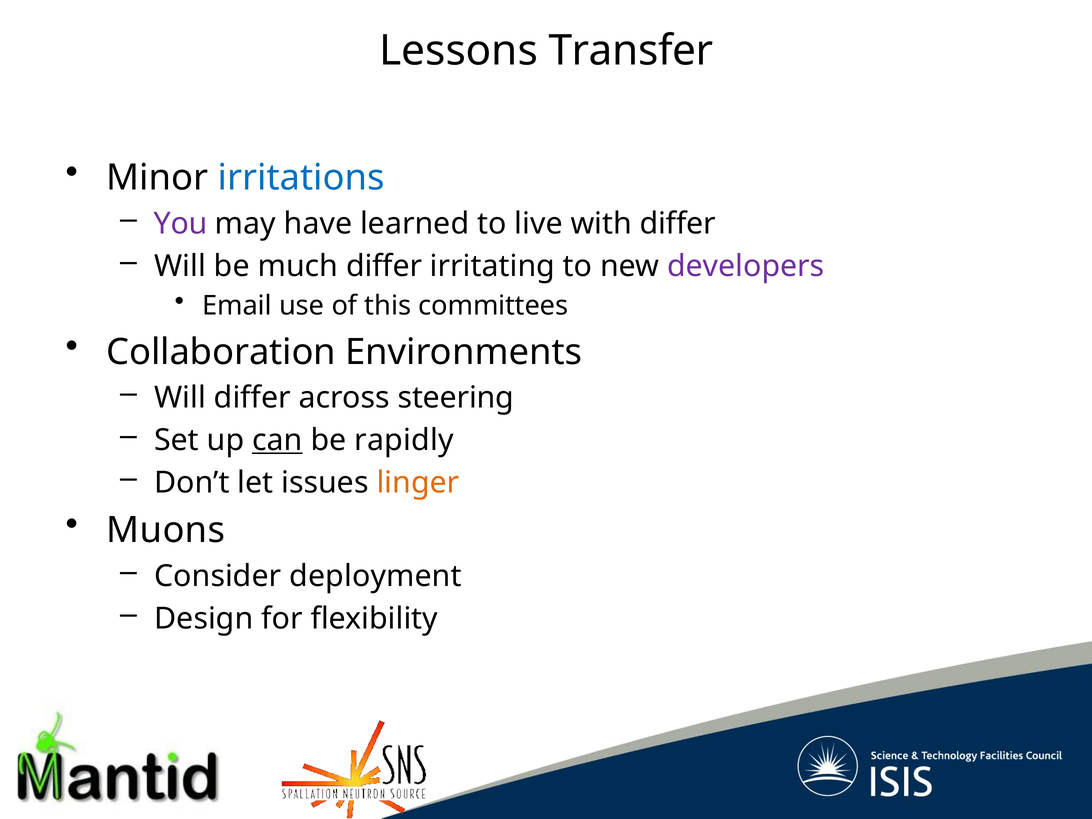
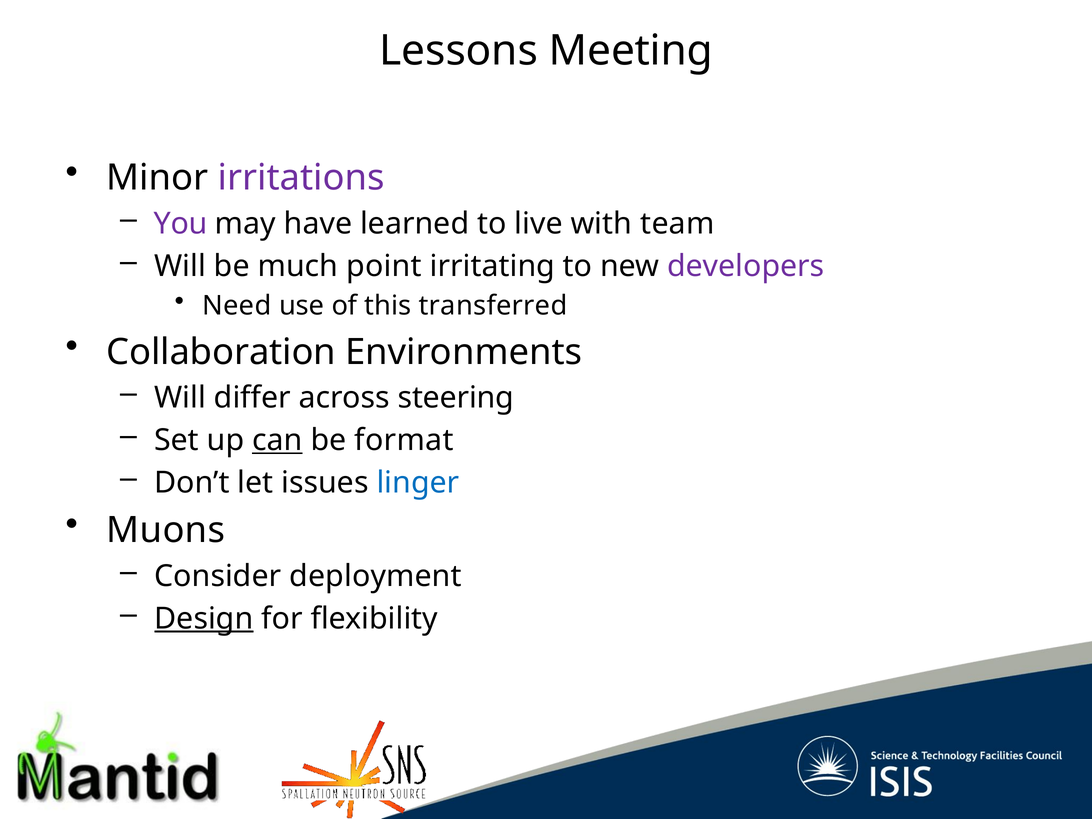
Transfer: Transfer -> Meeting (631, 51)
irritations colour: blue -> purple (301, 178)
with differ: differ -> team (678, 224)
much differ: differ -> point (384, 266)
Email: Email -> Need (237, 306)
committees: committees -> transferred (493, 306)
rapidly: rapidly -> format (404, 440)
linger colour: orange -> blue (418, 483)
Design underline: none -> present (204, 619)
